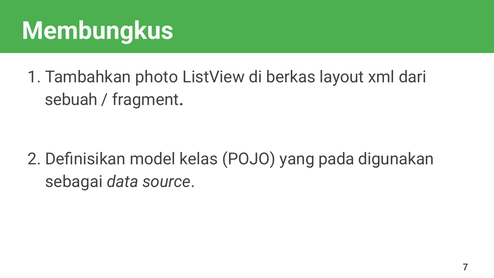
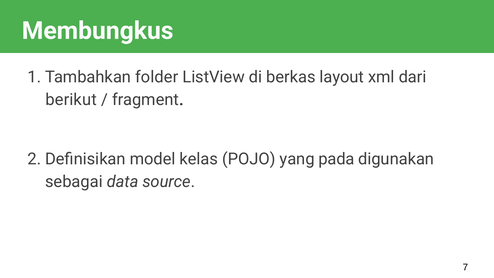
photo: photo -> folder (157, 77)
sebuah: sebuah -> berikut (71, 100)
